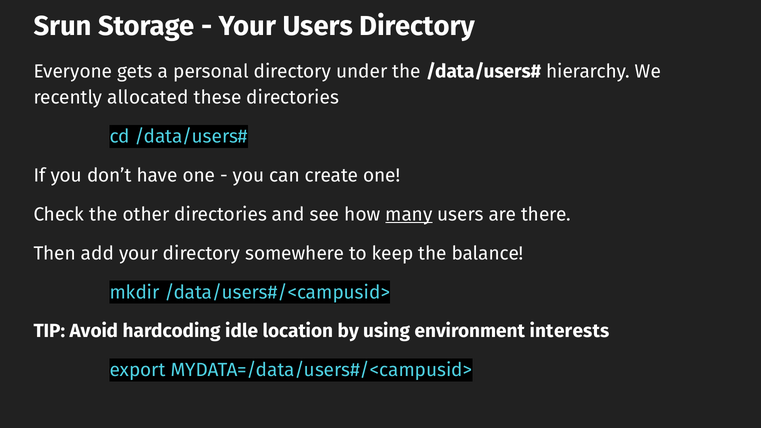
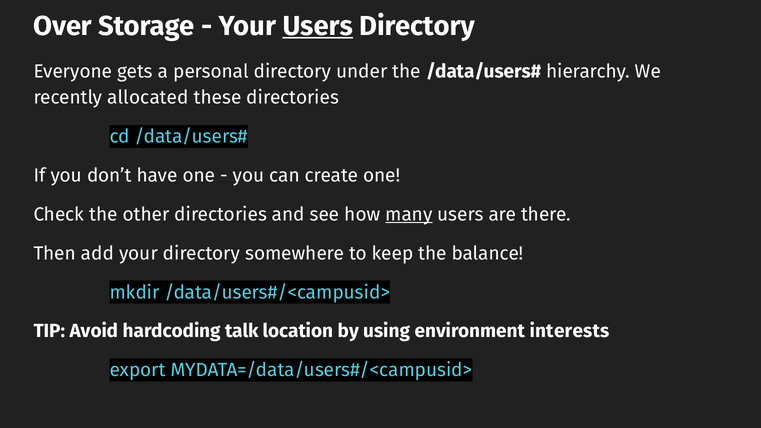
Srun: Srun -> Over (63, 26)
Users underline: none -> present (318, 26)
idle: idle -> talk (242, 331)
